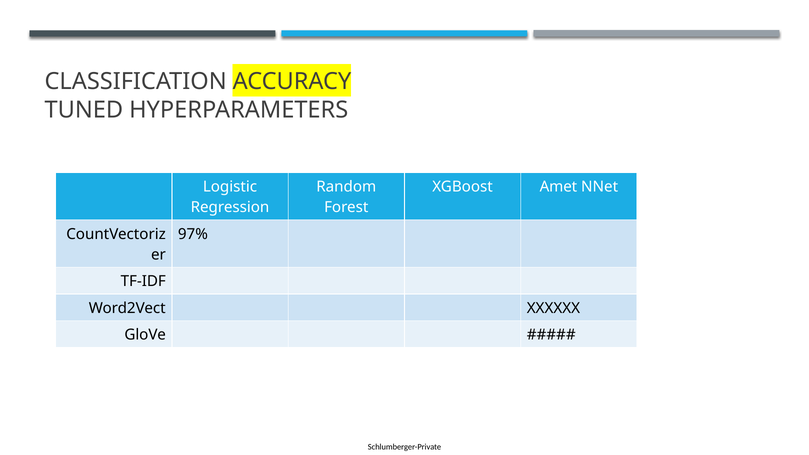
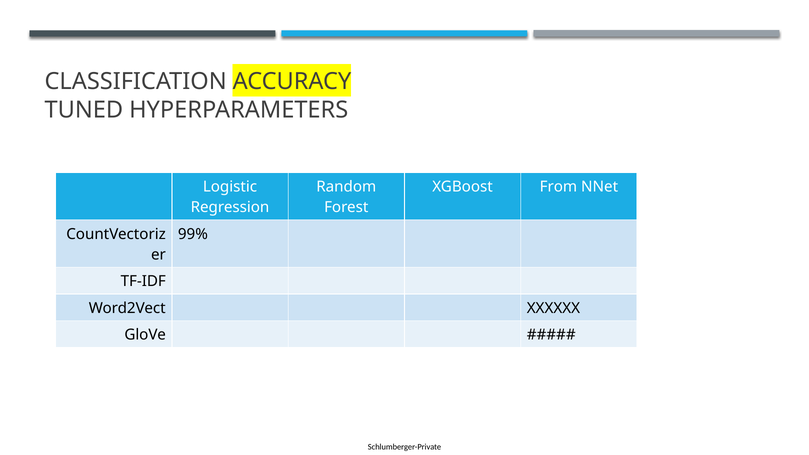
Amet: Amet -> From (558, 187)
97%: 97% -> 99% (193, 234)
